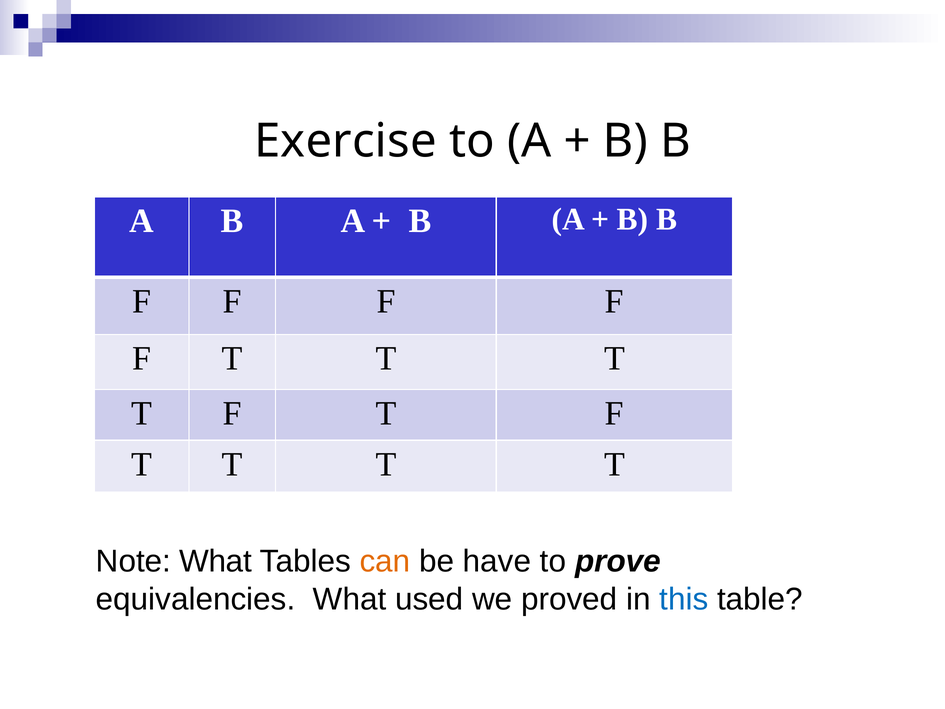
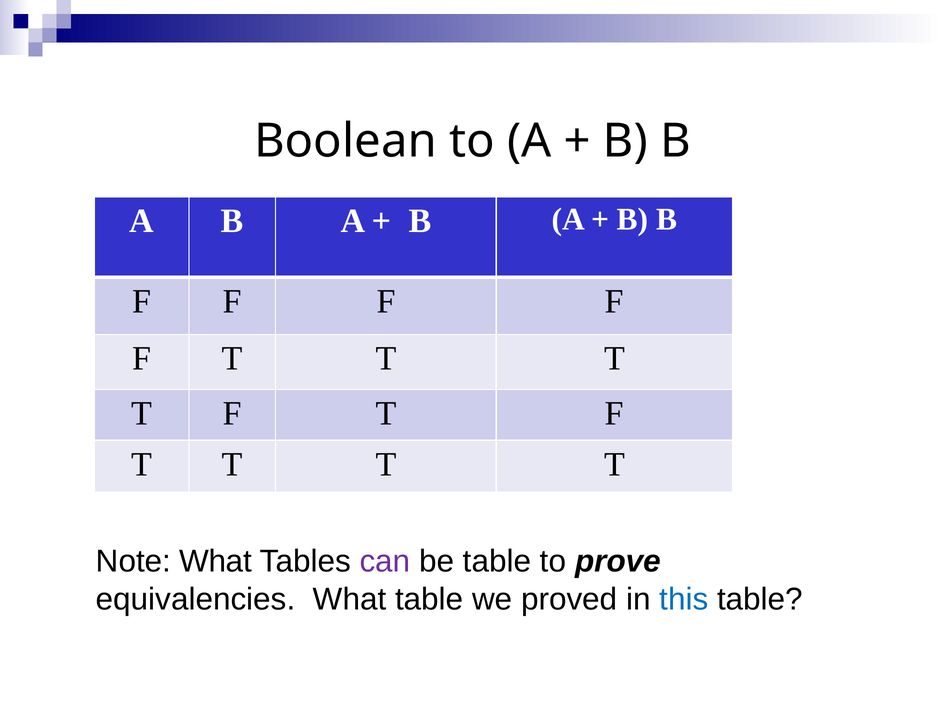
Exercise: Exercise -> Boolean (345, 141)
can colour: orange -> purple (385, 561)
be have: have -> table (497, 561)
What used: used -> table (429, 599)
